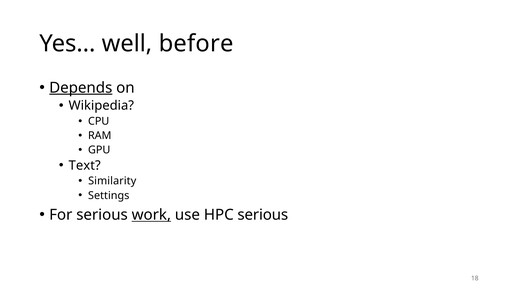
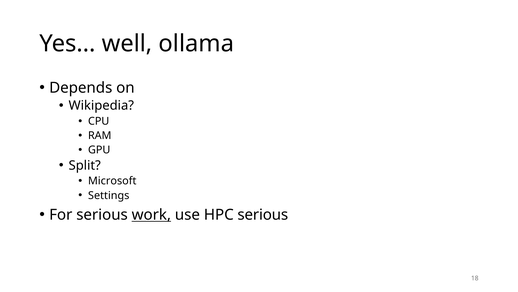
before: before -> ollama (196, 44)
Depends underline: present -> none (81, 88)
Text: Text -> Split (85, 165)
Similarity: Similarity -> Microsoft (112, 181)
